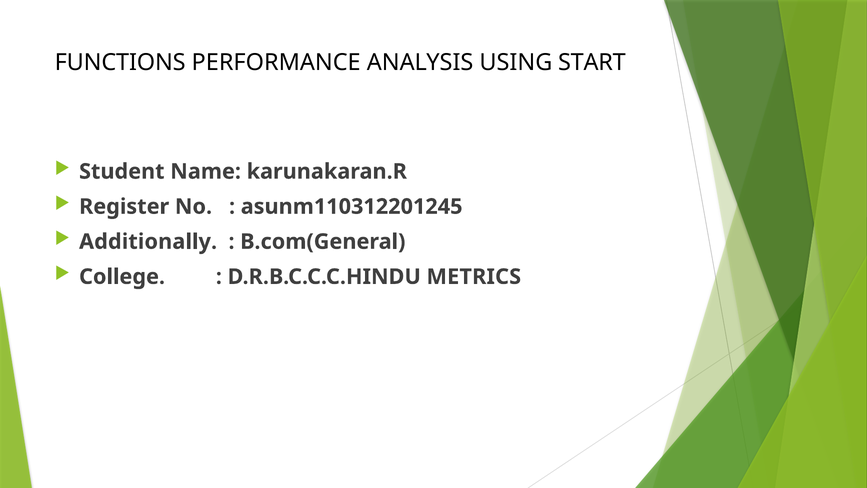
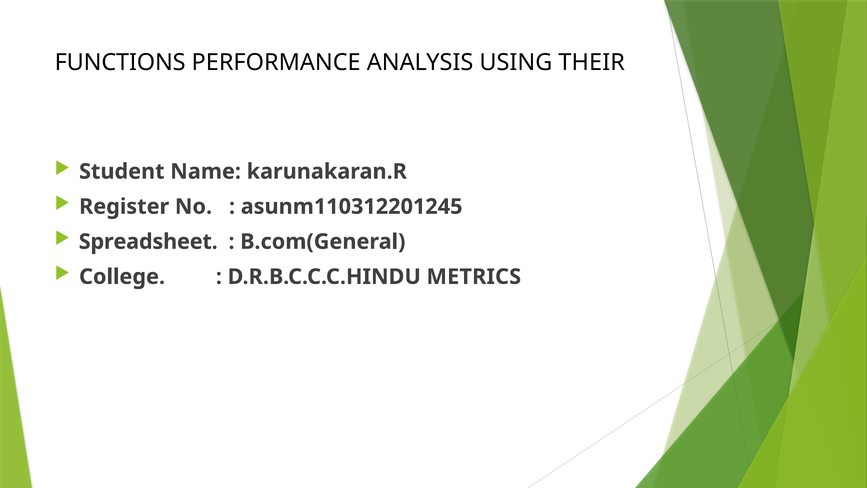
START: START -> THEIR (592, 62)
Additionally: Additionally -> Spreadsheet (148, 242)
